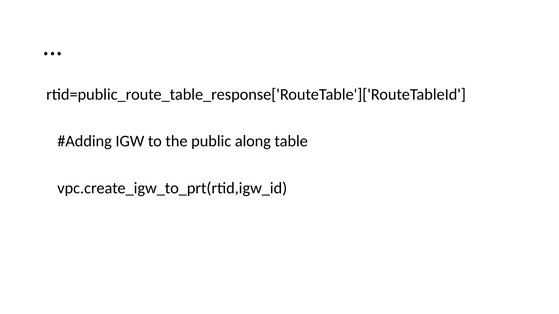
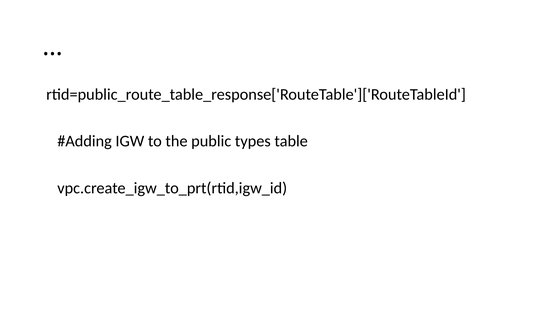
along: along -> types (253, 141)
